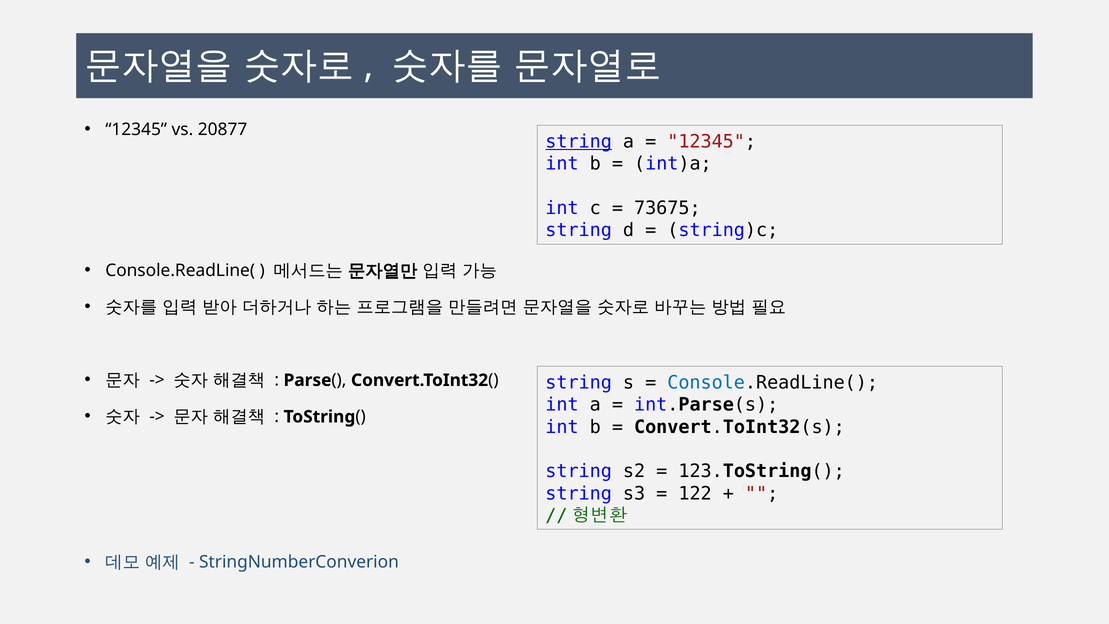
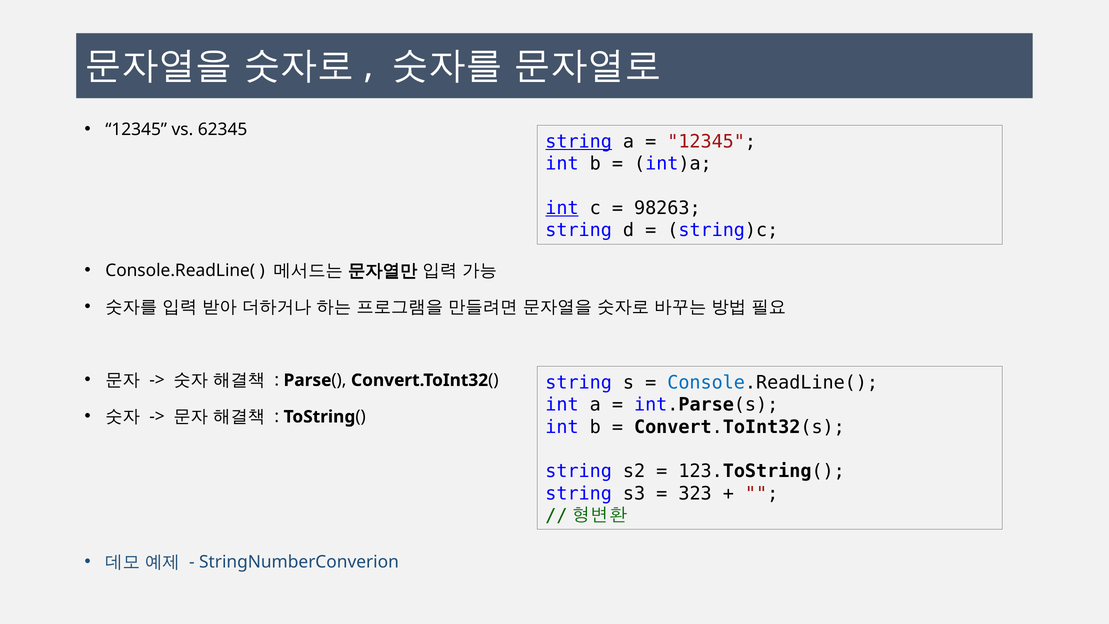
20877: 20877 -> 62345 (223, 130)
int underline: none -> present (562, 208)
73675: 73675 -> 98263 (667, 208)
122: 122 -> 323 (695, 493)
